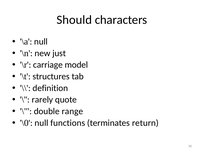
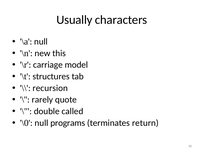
Should: Should -> Usually (74, 20)
just: just -> this (59, 53)
definition: definition -> recursion (50, 88)
range: range -> called (72, 111)
functions: functions -> programs (68, 123)
